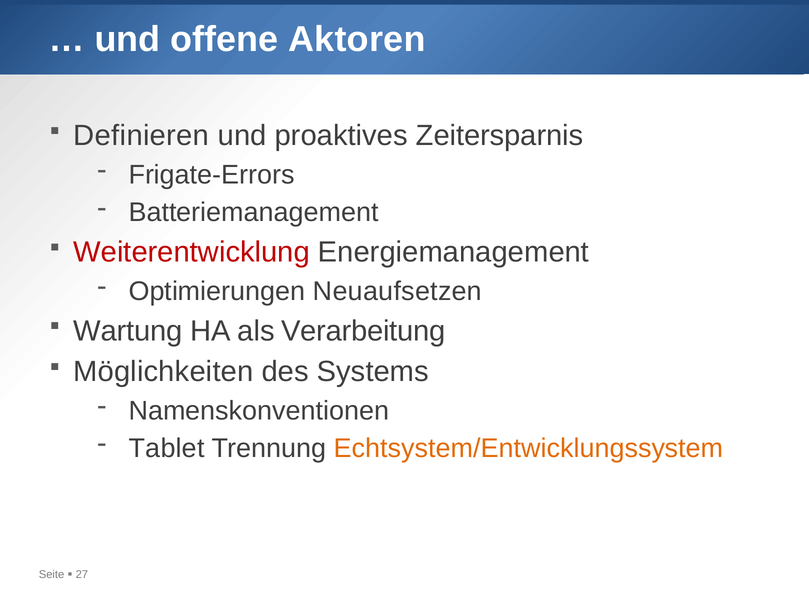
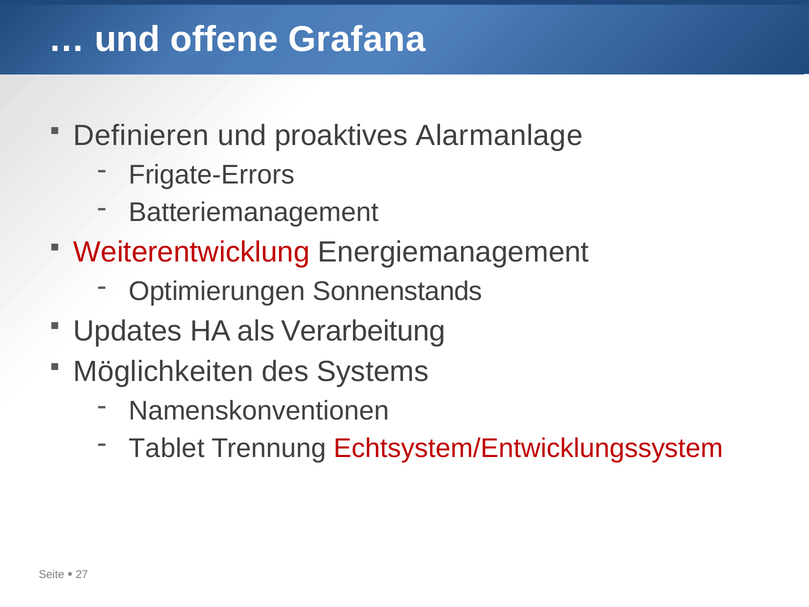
Aktoren: Aktoren -> Grafana (357, 39)
Zeitersparnis: Zeitersparnis -> Alarmanlage (499, 136)
Neuaufsetzen: Neuaufsetzen -> Sonnenstands (398, 291)
Wartung: Wartung -> Updates (128, 331)
Echtsystem/Entwicklungssystem colour: orange -> red (529, 448)
